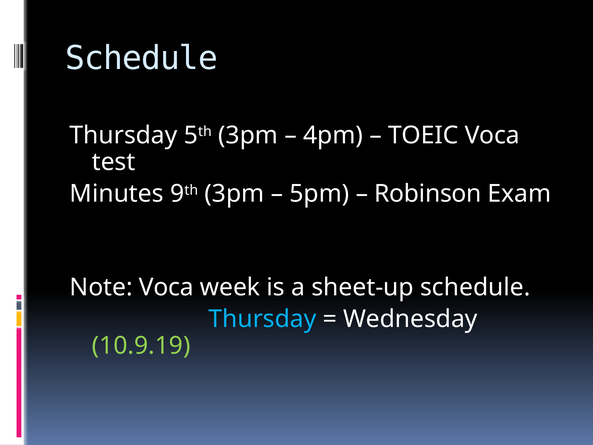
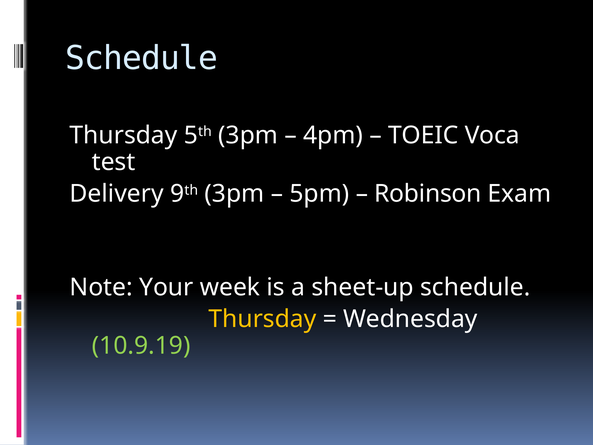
Minutes: Minutes -> Delivery (117, 194)
Note Voca: Voca -> Your (166, 287)
Thursday colour: light blue -> yellow (262, 319)
